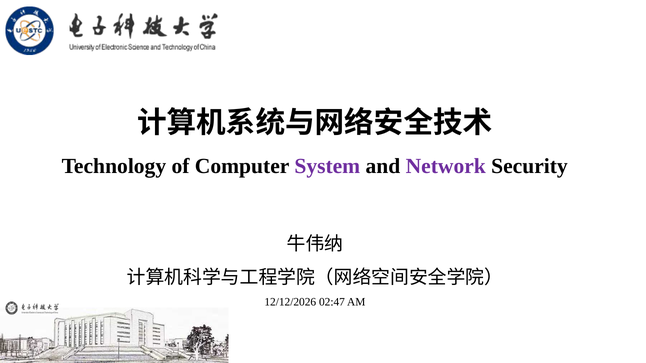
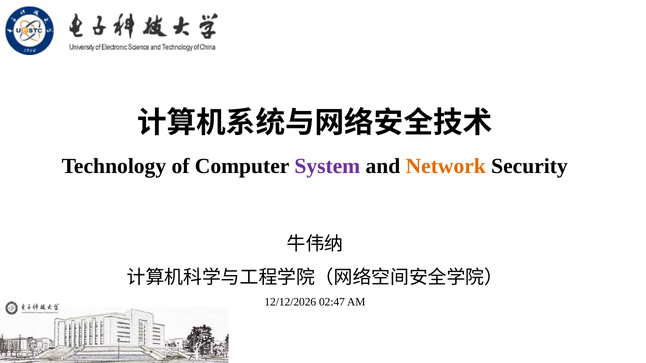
Network colour: purple -> orange (446, 166)
